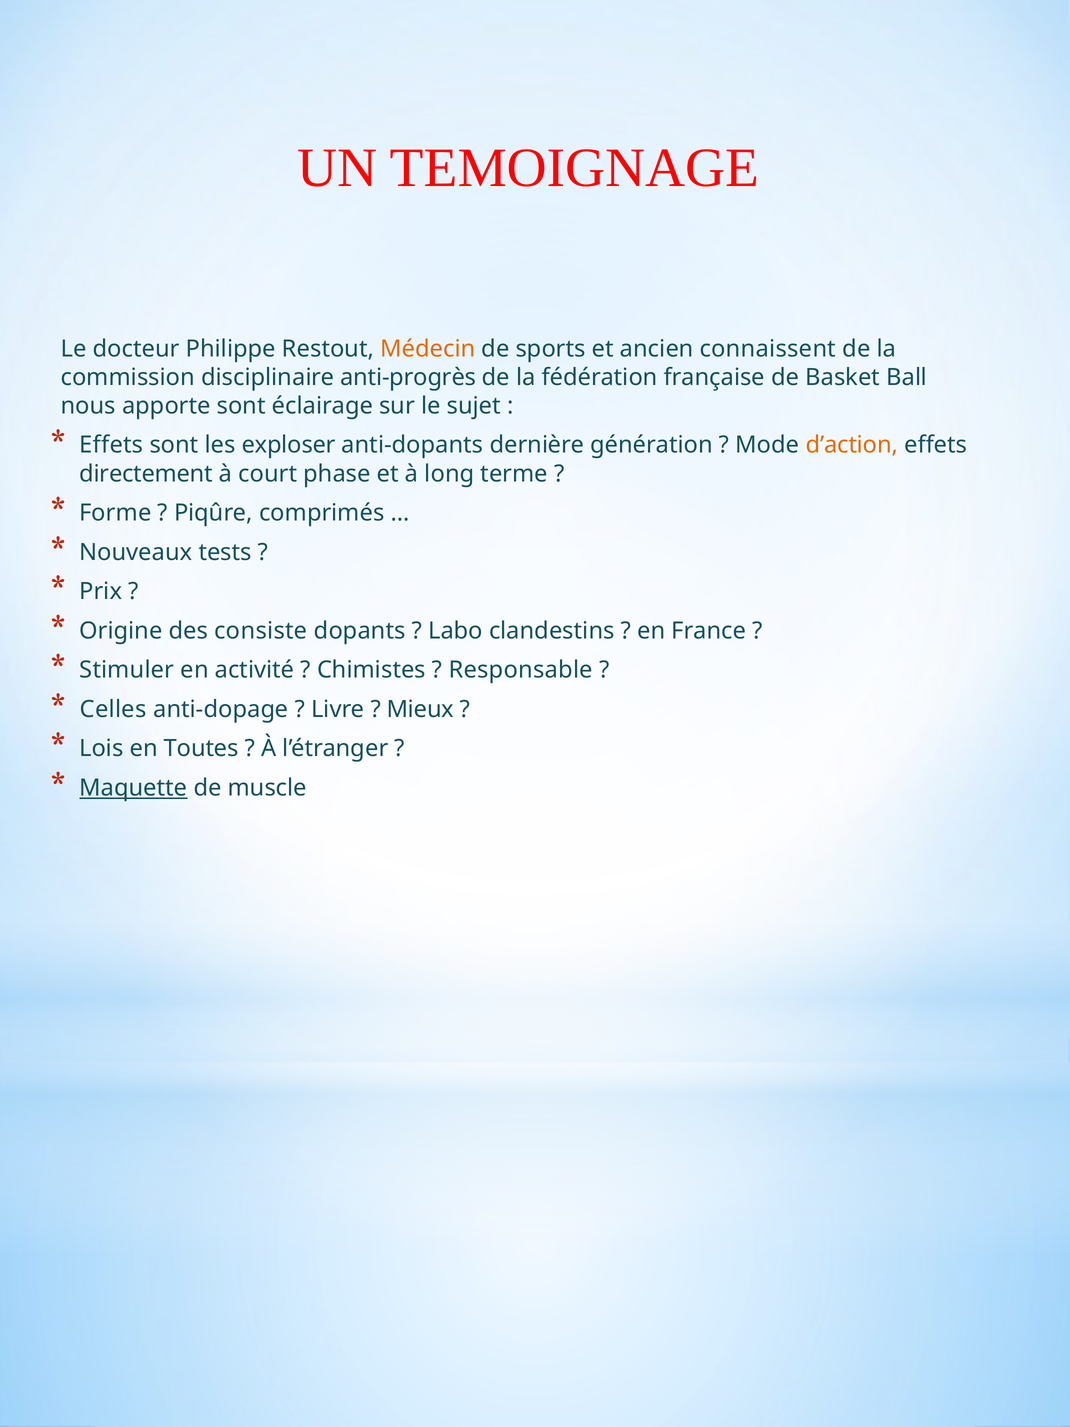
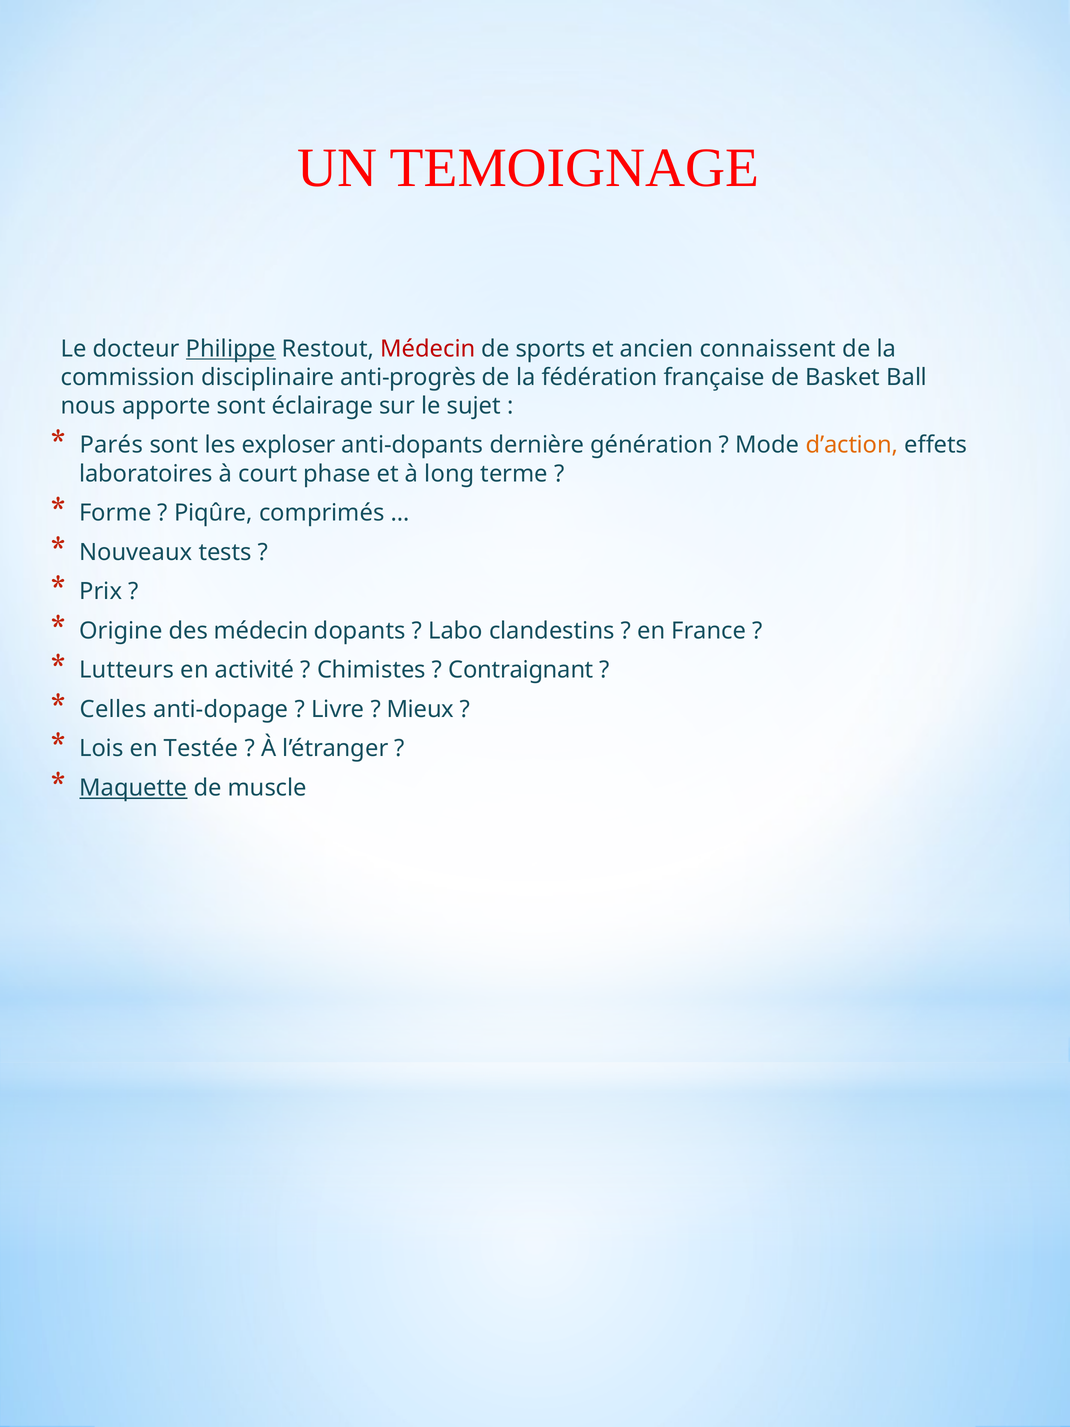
Philippe underline: none -> present (231, 349)
Médecin colour: orange -> red (428, 349)
Effets: Effets -> Parés (111, 445)
directement: directement -> laboratoires (146, 474)
des consiste: consiste -> médecin (261, 631)
Stimuler: Stimuler -> Lutteurs (127, 670)
Responsable: Responsable -> Contraignant (521, 670)
Toutes: Toutes -> Testée (201, 748)
